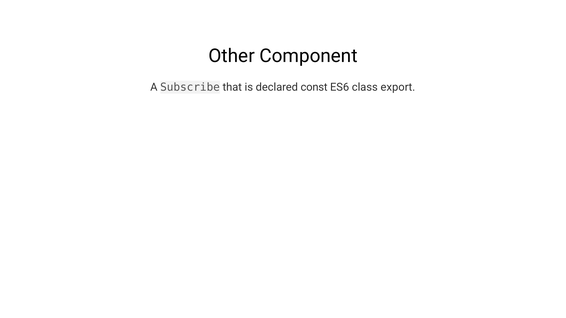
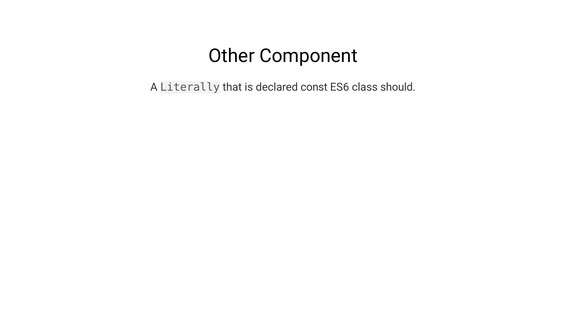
Subscribe: Subscribe -> Literally (190, 87)
export: export -> should (398, 87)
